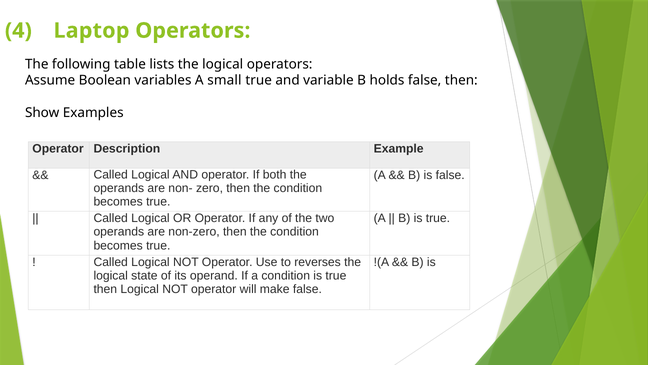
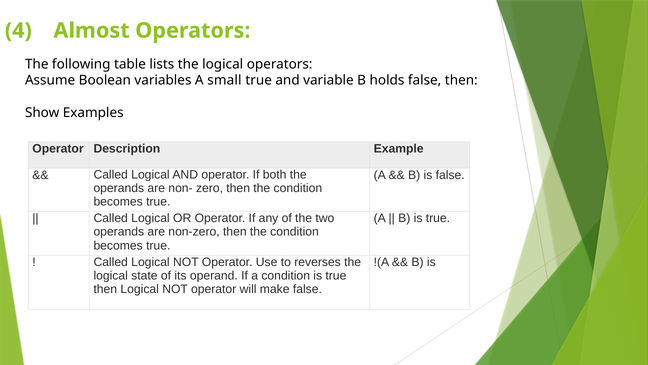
Laptop: Laptop -> Almost (92, 31)
